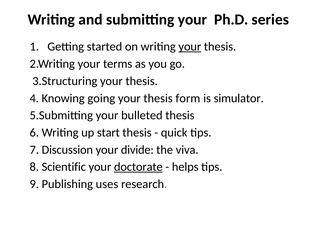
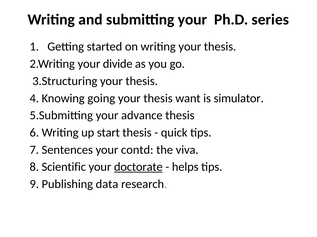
your underline: present -> none (190, 47)
terms: terms -> divide (118, 64)
form: form -> want (188, 99)
bulleted: bulleted -> advance (142, 116)
Discussion: Discussion -> Sentences (67, 150)
divide: divide -> contd (137, 150)
uses: uses -> data (107, 185)
